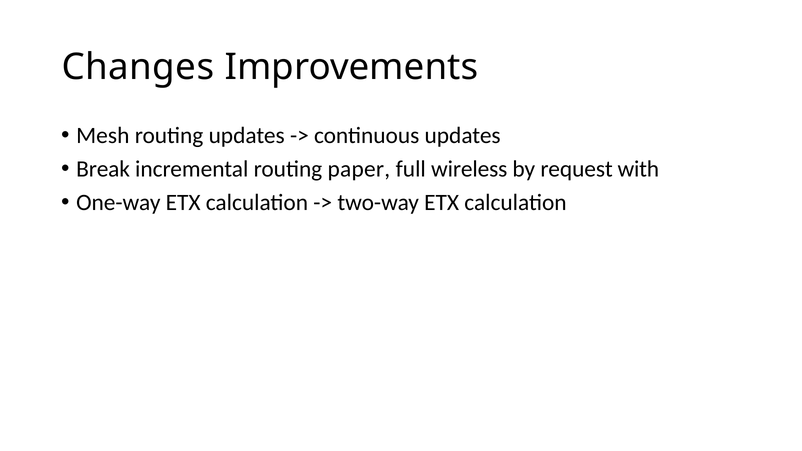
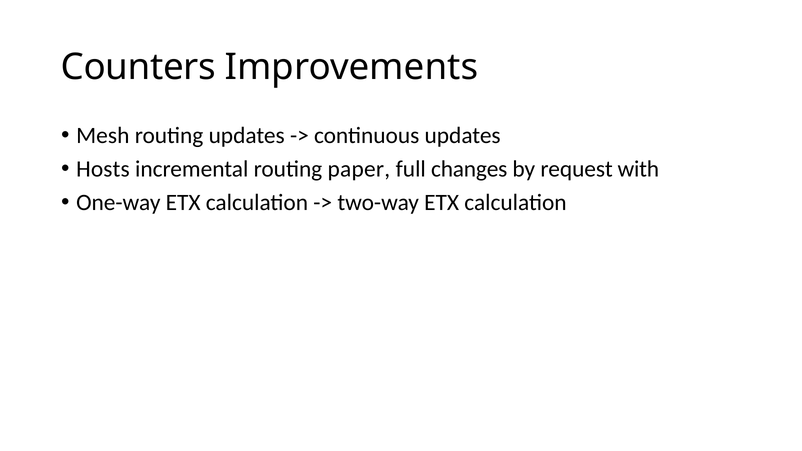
Changes: Changes -> Counters (138, 67)
Break: Break -> Hosts (103, 169)
wireless: wireless -> changes (469, 169)
